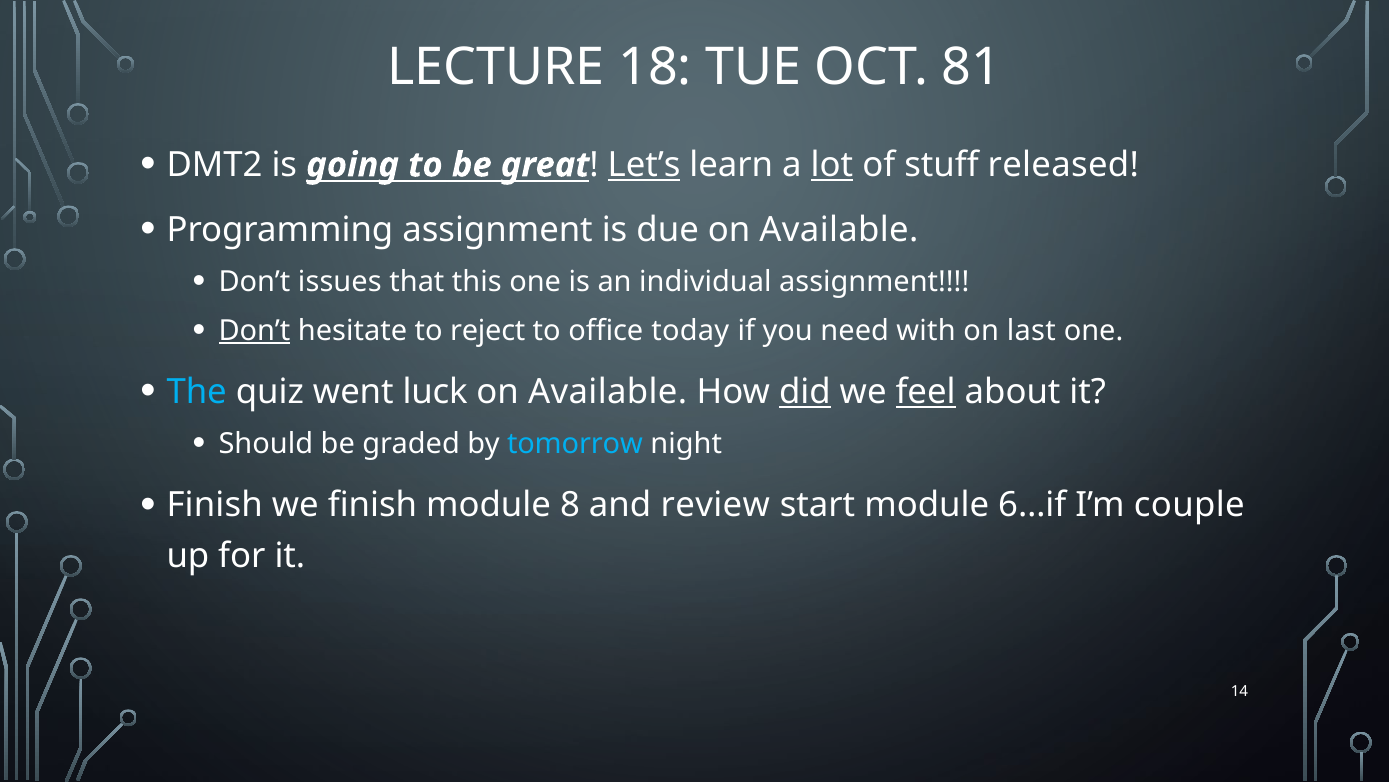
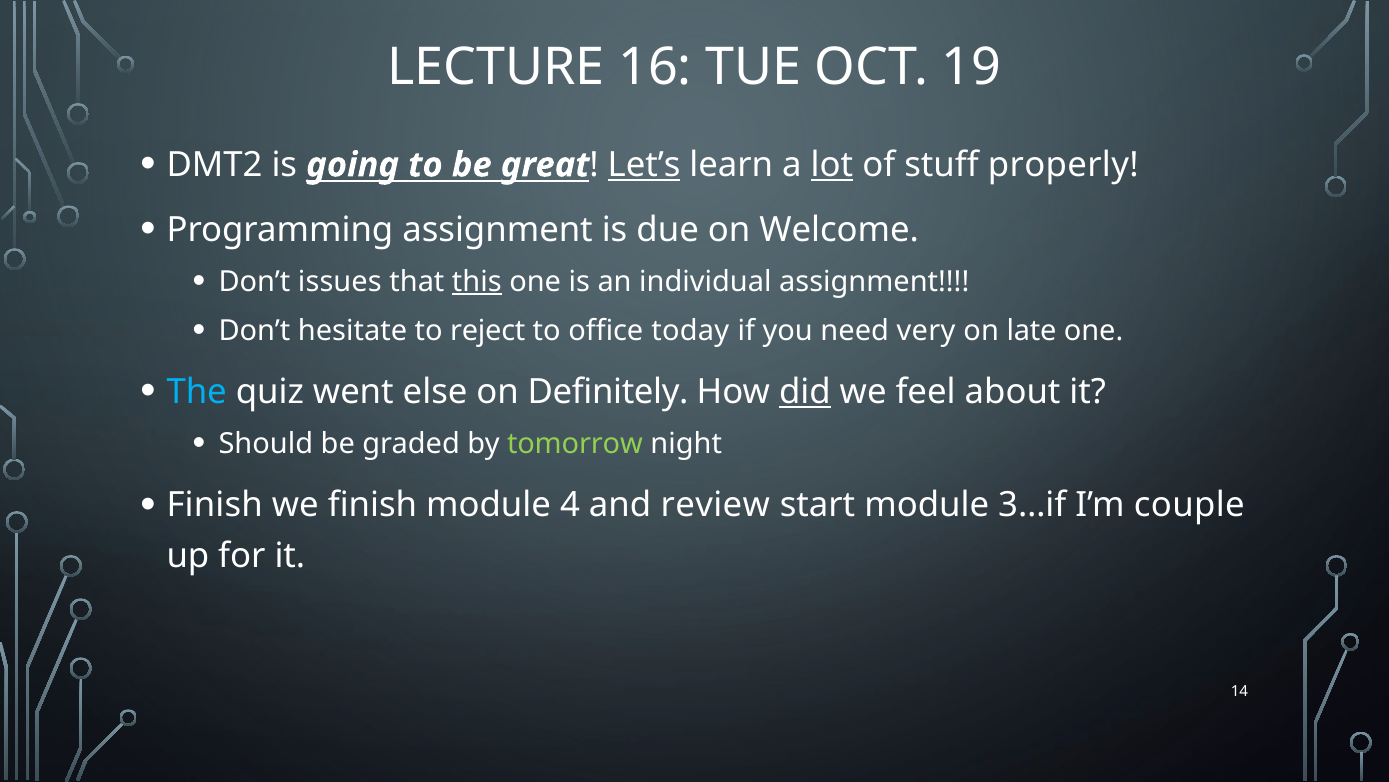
18: 18 -> 16 (655, 67)
81: 81 -> 19 (971, 67)
released: released -> properly (1063, 165)
due on Available: Available -> Welcome (839, 229)
this underline: none -> present (477, 281)
Don’t underline: present -> none (255, 330)
with: with -> very (926, 330)
last: last -> late (1032, 330)
luck: luck -> else (435, 392)
Available: Available -> Definitely (608, 392)
feel underline: present -> none (926, 392)
tomorrow colour: light blue -> light green (575, 444)
8: 8 -> 4 (570, 505)
6…if: 6…if -> 3…if (1032, 505)
